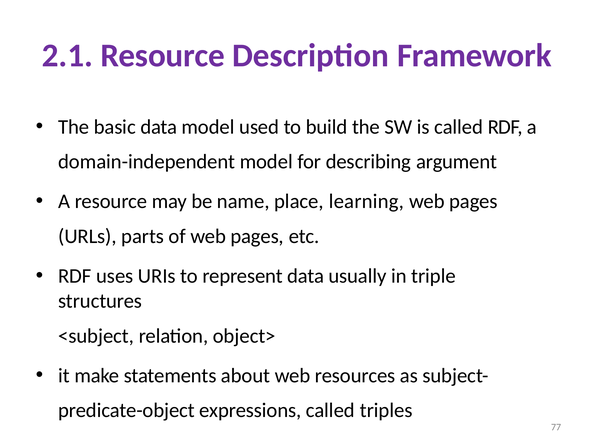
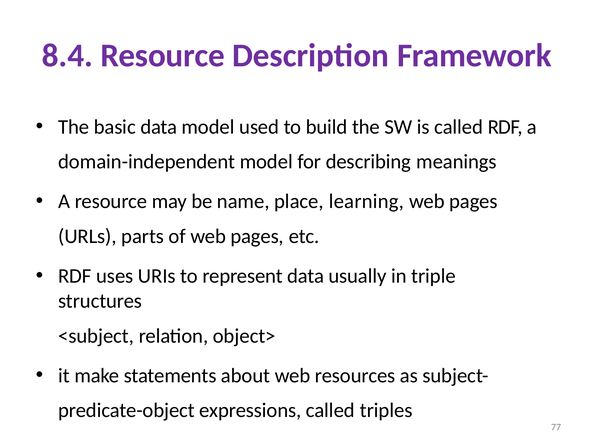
2.1: 2.1 -> 8.4 (67, 55)
argument: argument -> meanings (456, 162)
